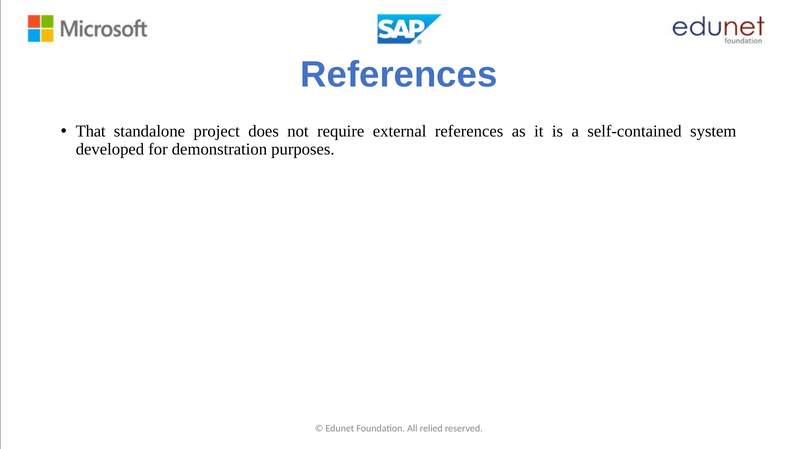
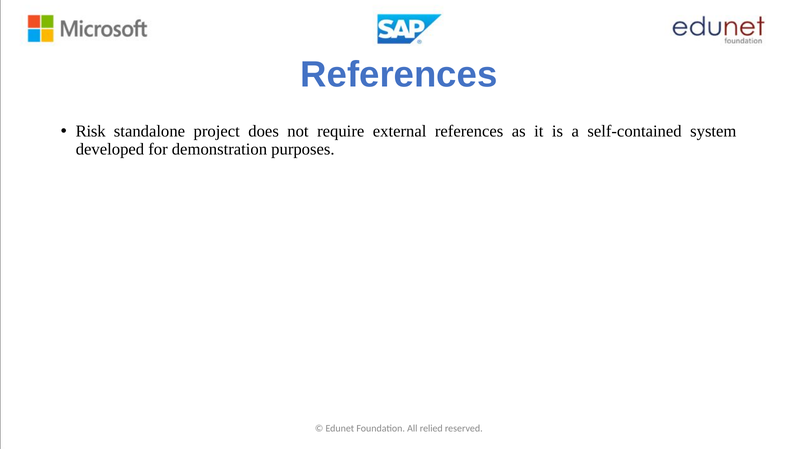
That: That -> Risk (91, 131)
